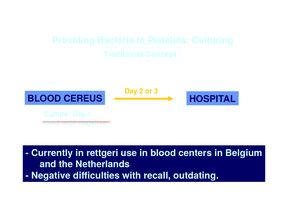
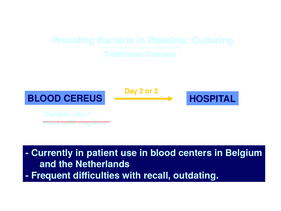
rettgeri: rettgeri -> patient (102, 153)
Negative: Negative -> Frequent (51, 175)
